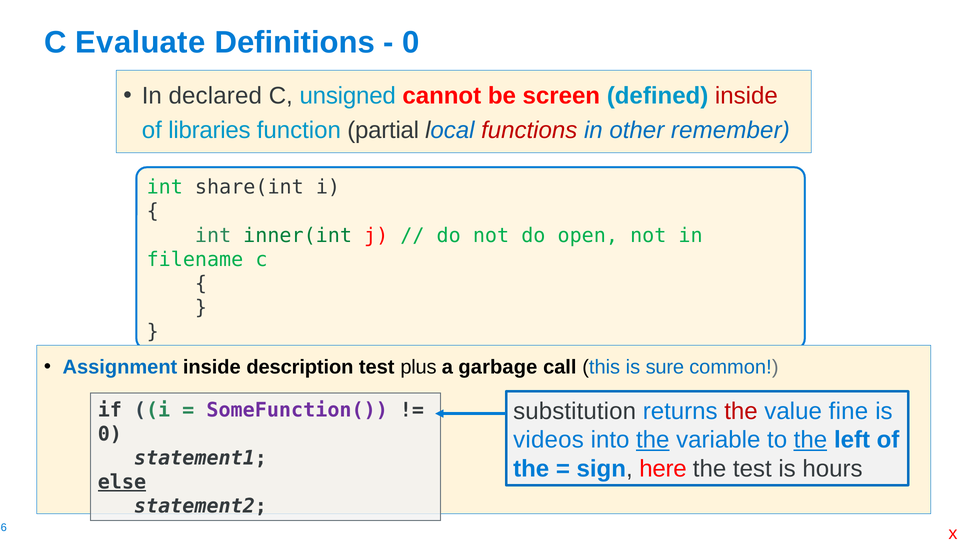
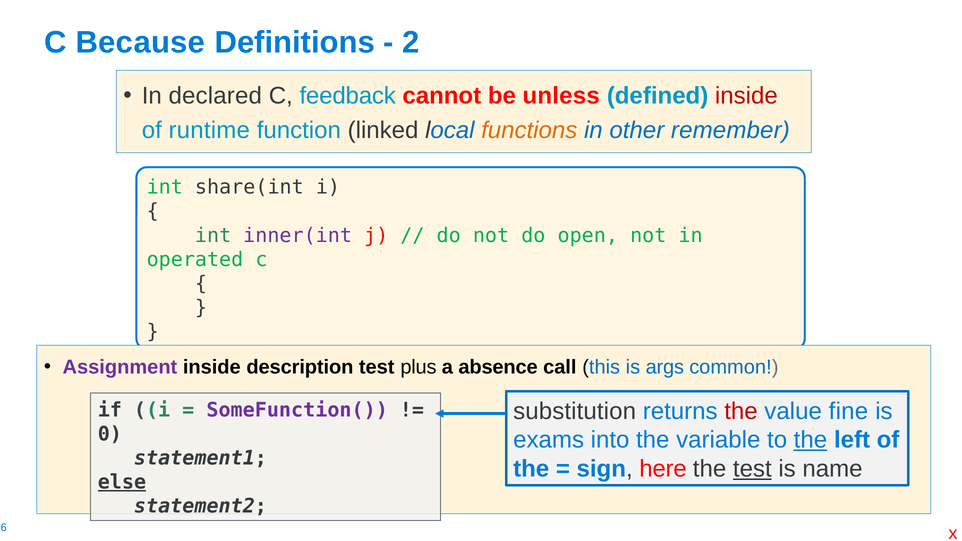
Evaluate: Evaluate -> Because (140, 42)
0: 0 -> 2 (411, 42)
unsigned: unsigned -> feedback (348, 96)
screen: screen -> unless (561, 96)
libraries: libraries -> runtime (209, 131)
partial: partial -> linked (383, 131)
functions colour: red -> orange (529, 131)
inner(int colour: green -> purple (298, 235)
filename: filename -> operated (195, 260)
Assignment colour: blue -> purple (120, 367)
garbage: garbage -> absence (498, 367)
sure: sure -> args (665, 367)
videos: videos -> exams (549, 440)
the underline: present -> none (653, 440)
test underline: none -> present (752, 469)
hours: hours -> name (833, 469)
